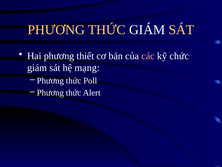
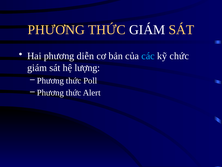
thiết: thiết -> diễn (85, 56)
các colour: pink -> light blue (148, 56)
mạng: mạng -> lượng (87, 68)
